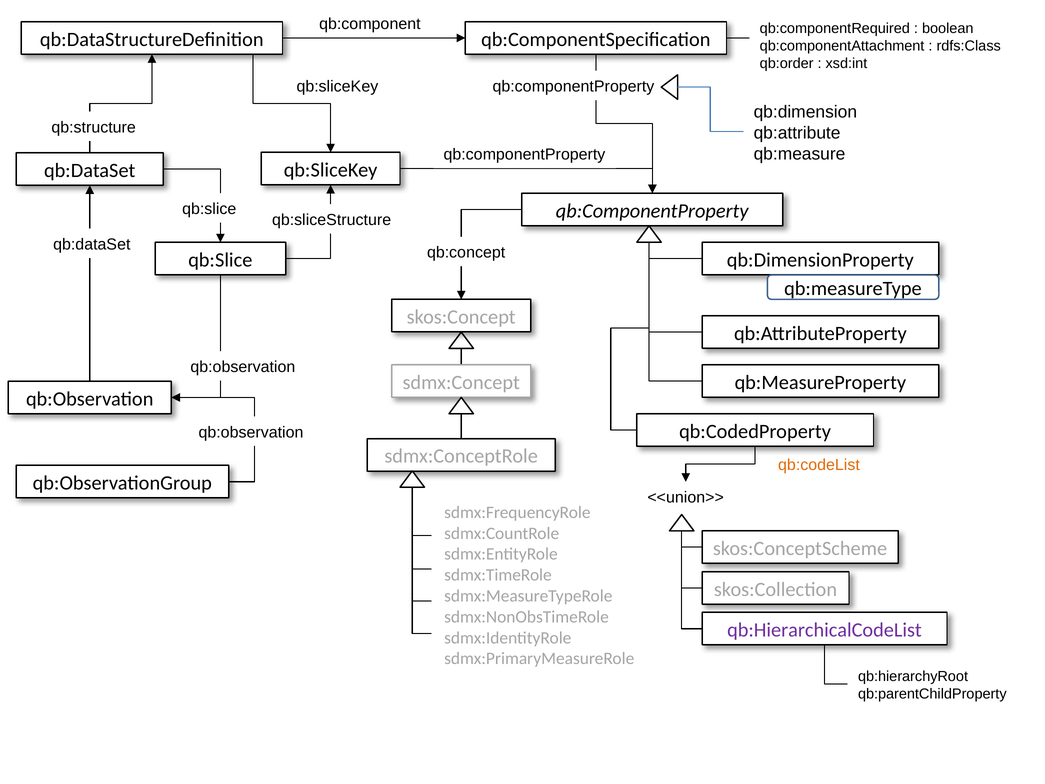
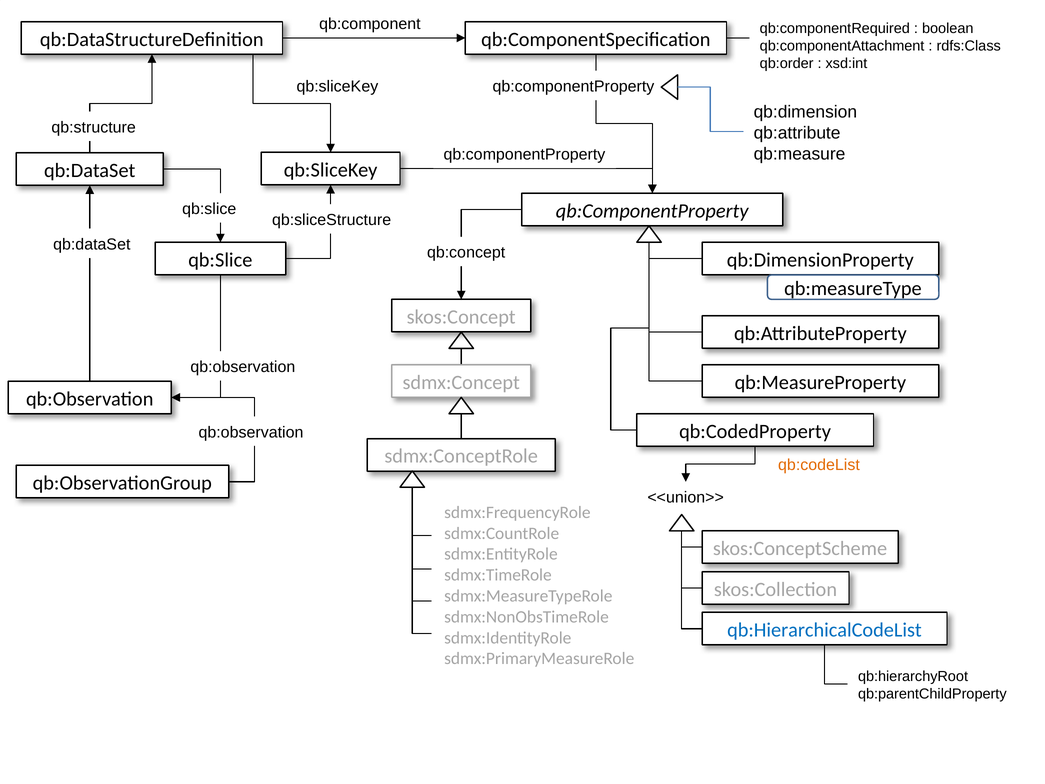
qb:HierarchicalCodeList colour: purple -> blue (824, 630)
